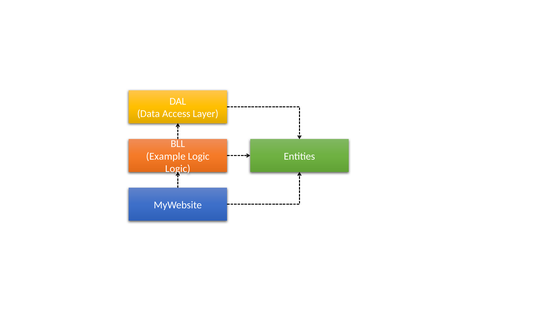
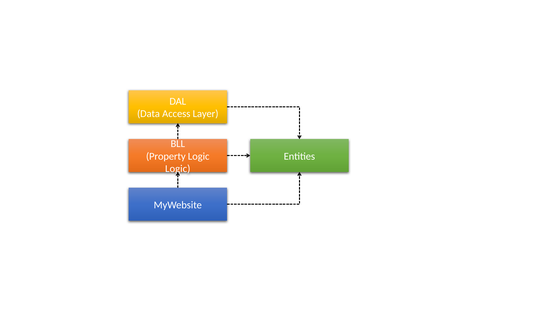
Example: Example -> Property (166, 156)
